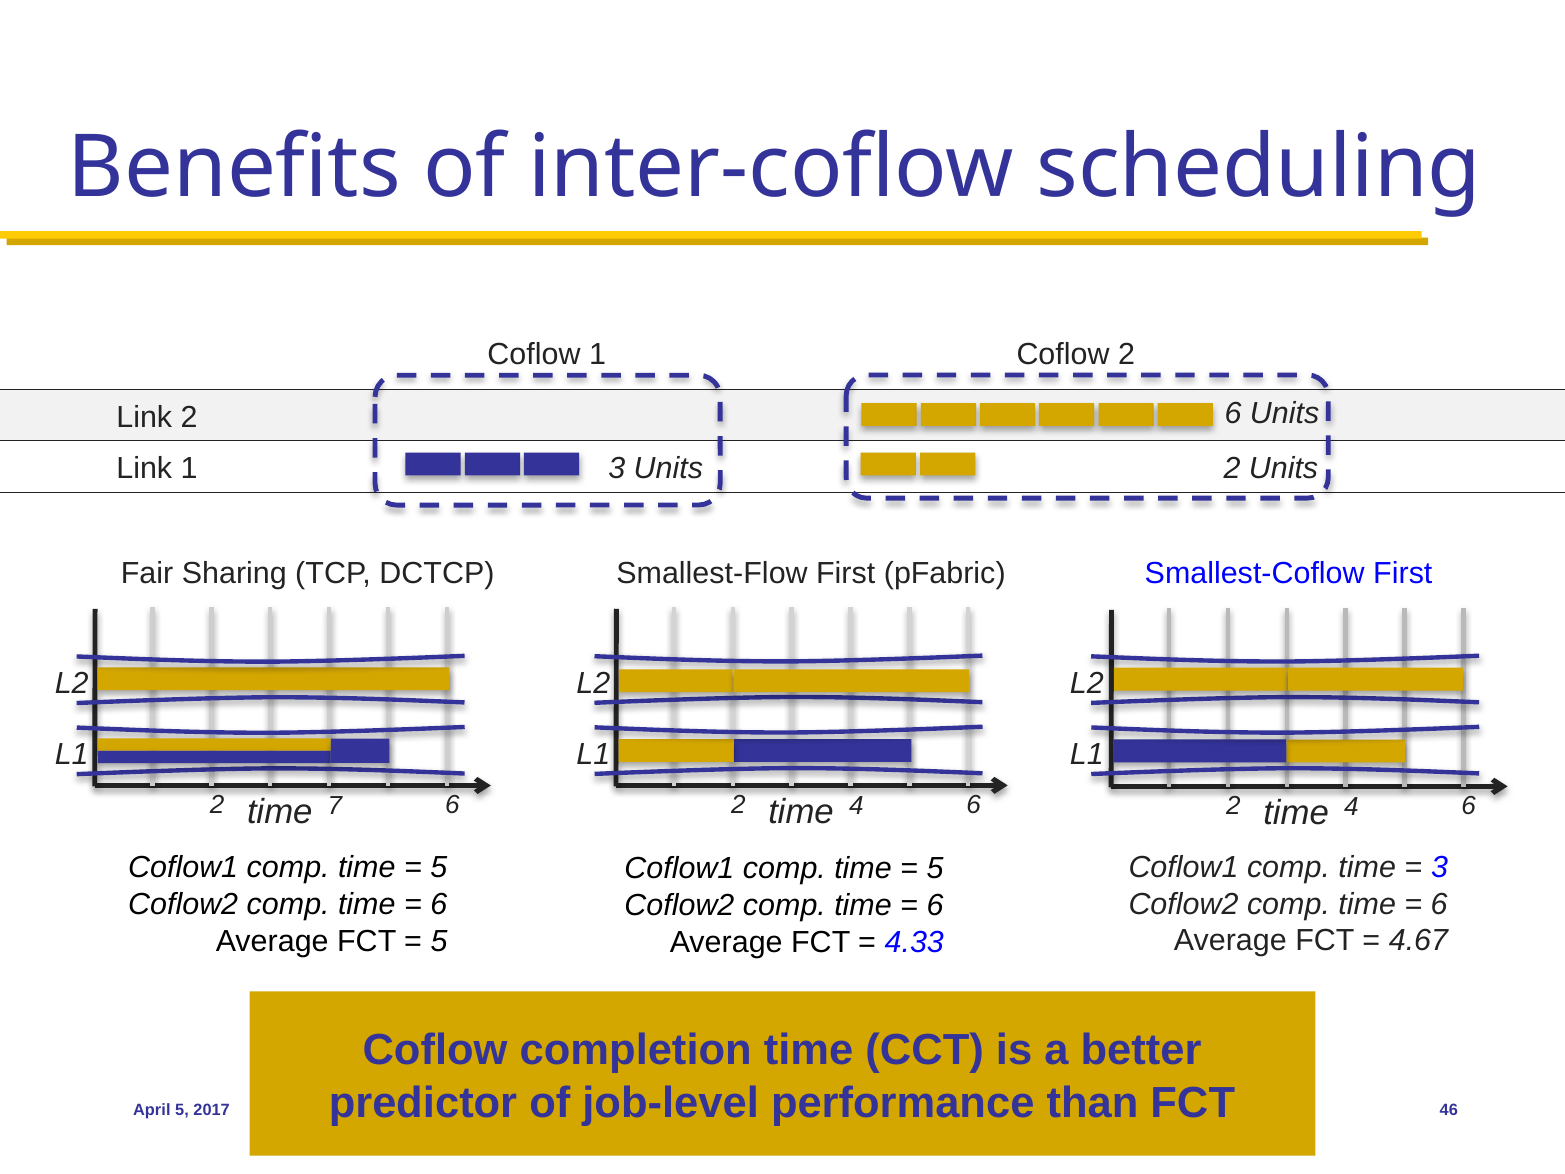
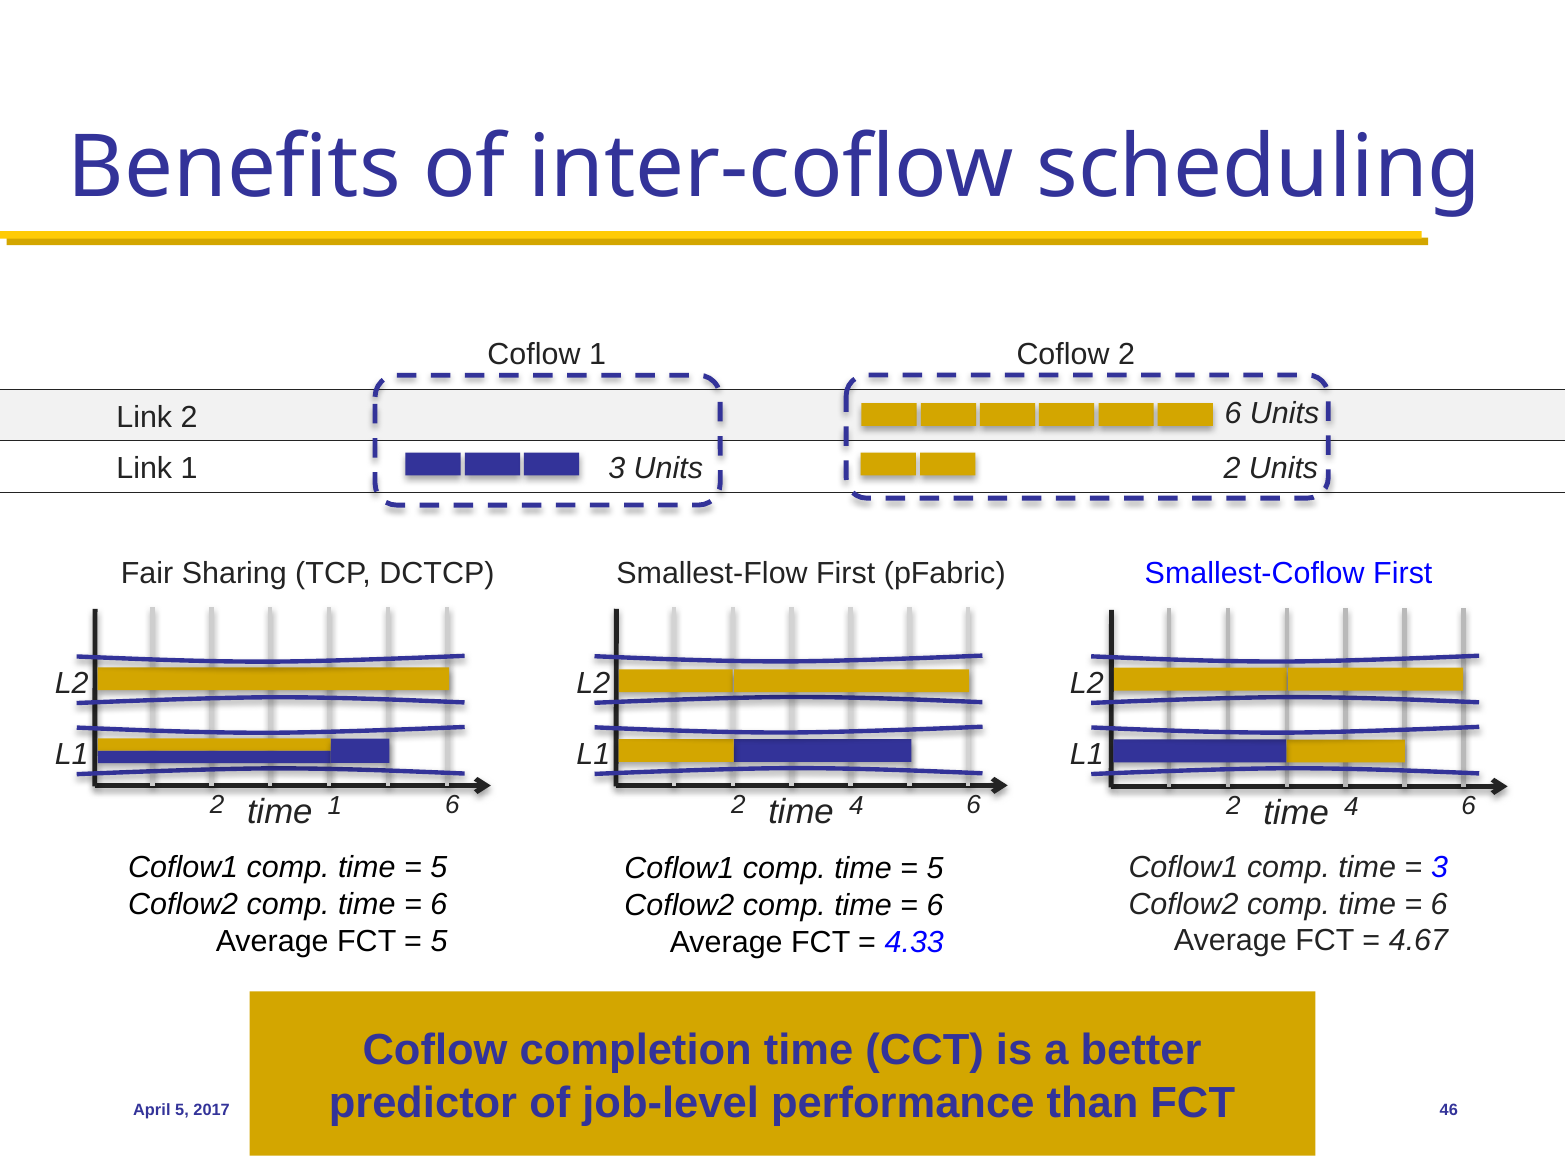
2 7: 7 -> 1 (335, 806)
